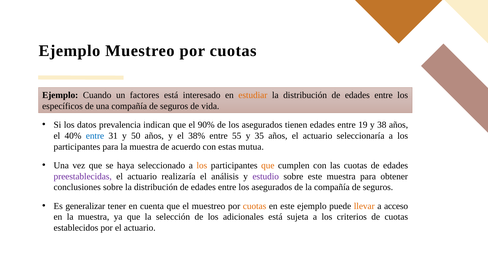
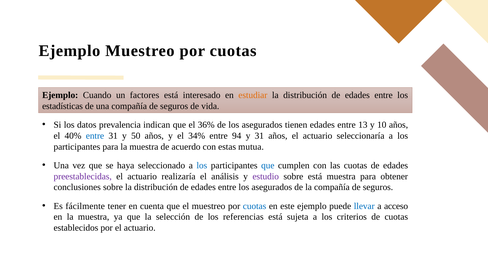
específicos: específicos -> estadísticas (63, 106)
90%: 90% -> 36% (206, 125)
19: 19 -> 13 (363, 125)
38: 38 -> 10 (382, 125)
38%: 38% -> 34% (197, 136)
55: 55 -> 94 (237, 136)
y 35: 35 -> 31 (259, 136)
los colour: orange -> blue (202, 166)
que colour: orange -> blue (268, 166)
sobre este: este -> está (315, 177)
generalizar: generalizar -> fácilmente (85, 206)
cuotas colour: orange -> blue (255, 206)
llevar colour: orange -> blue (364, 206)
adicionales: adicionales -> referencias (243, 217)
